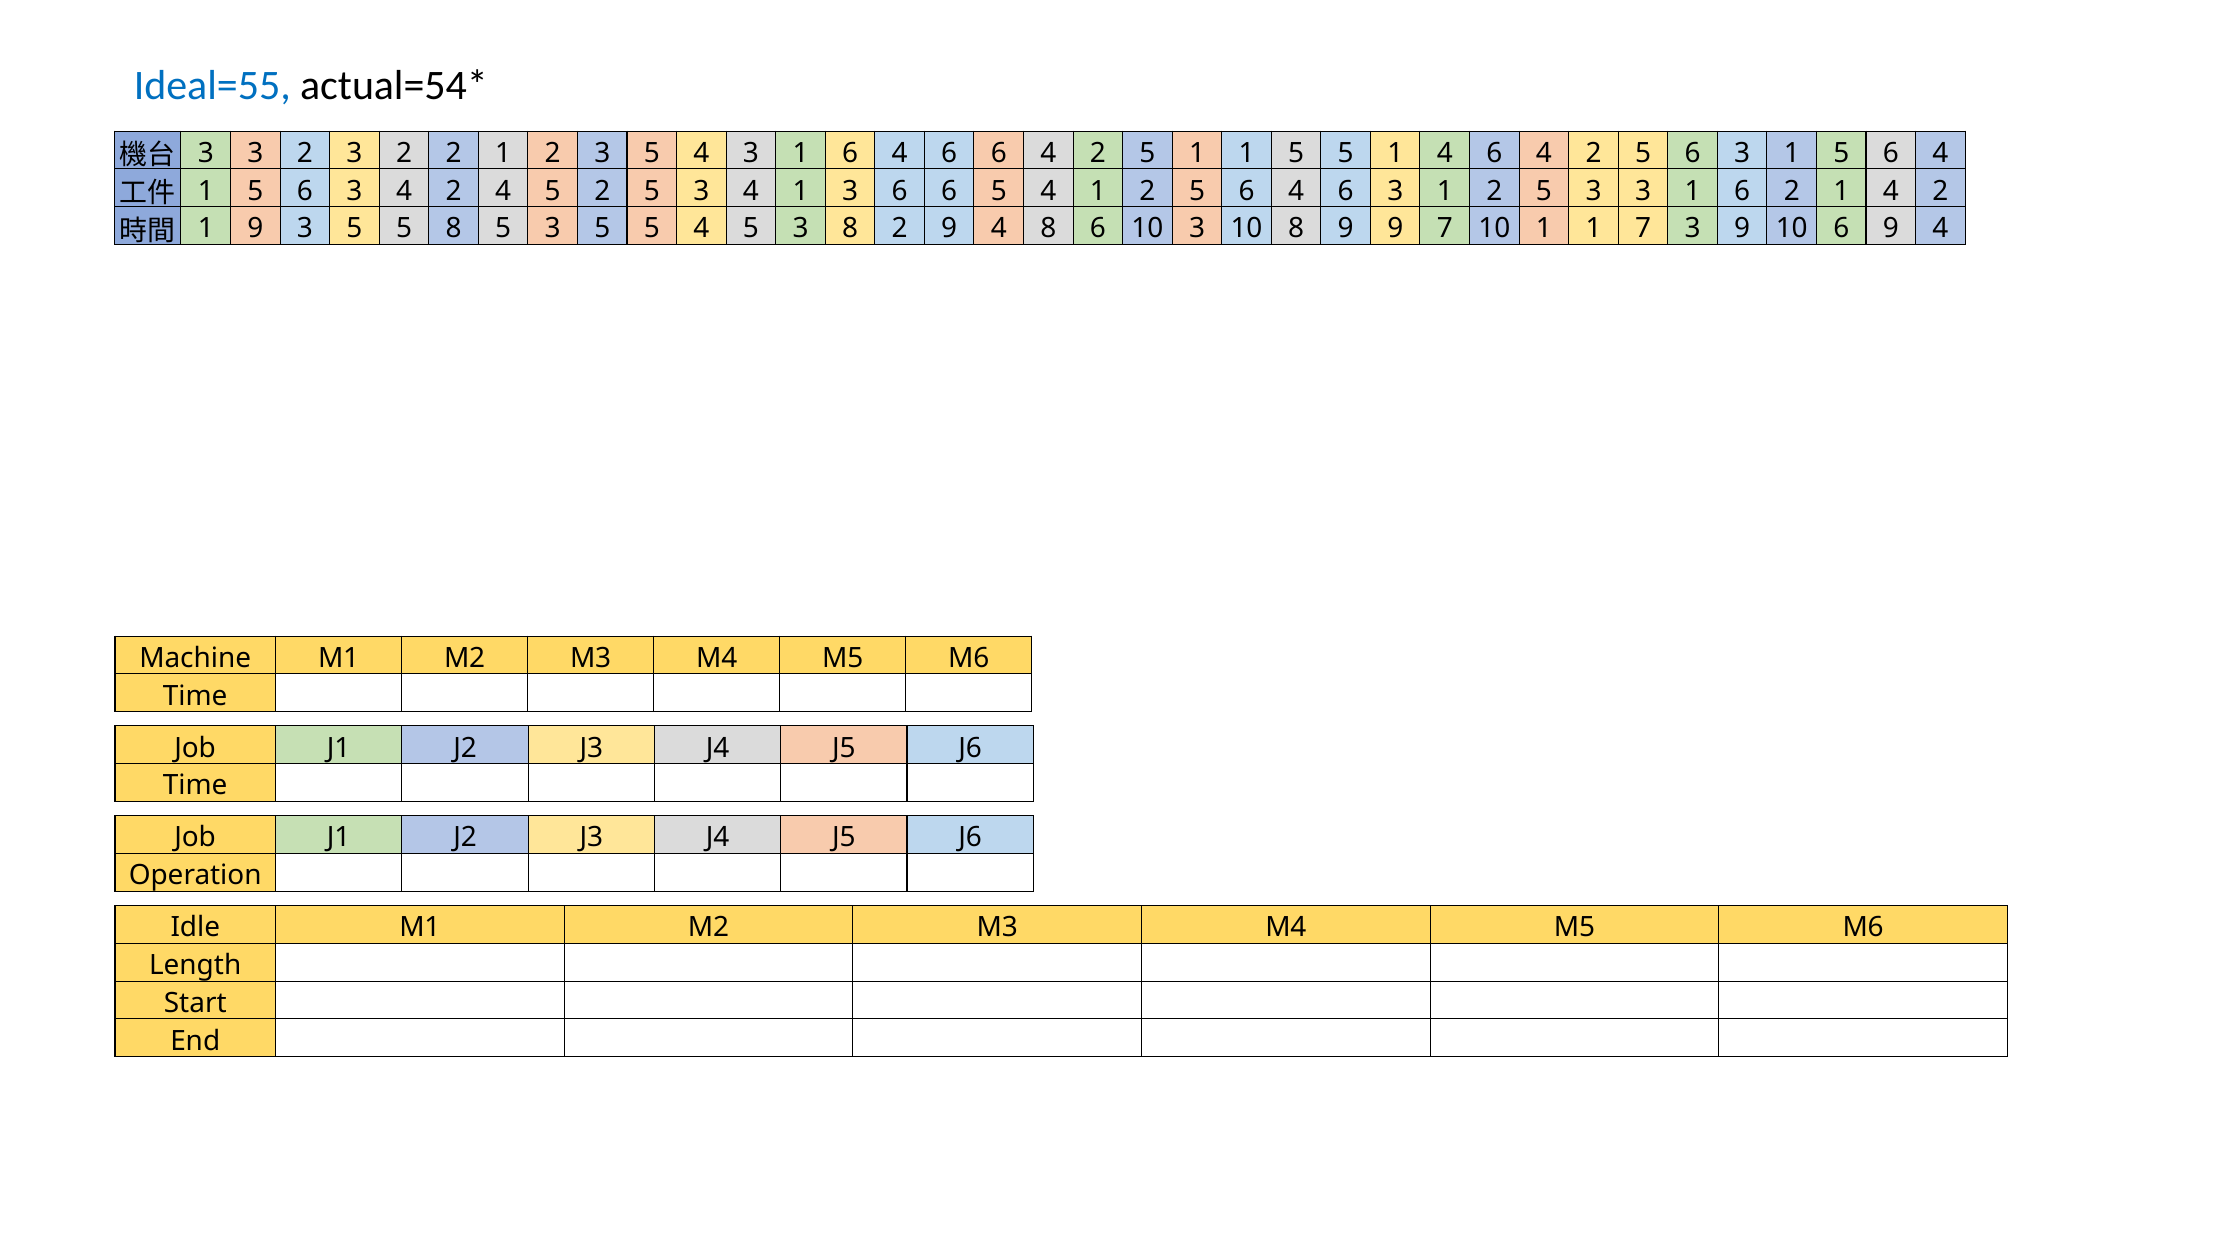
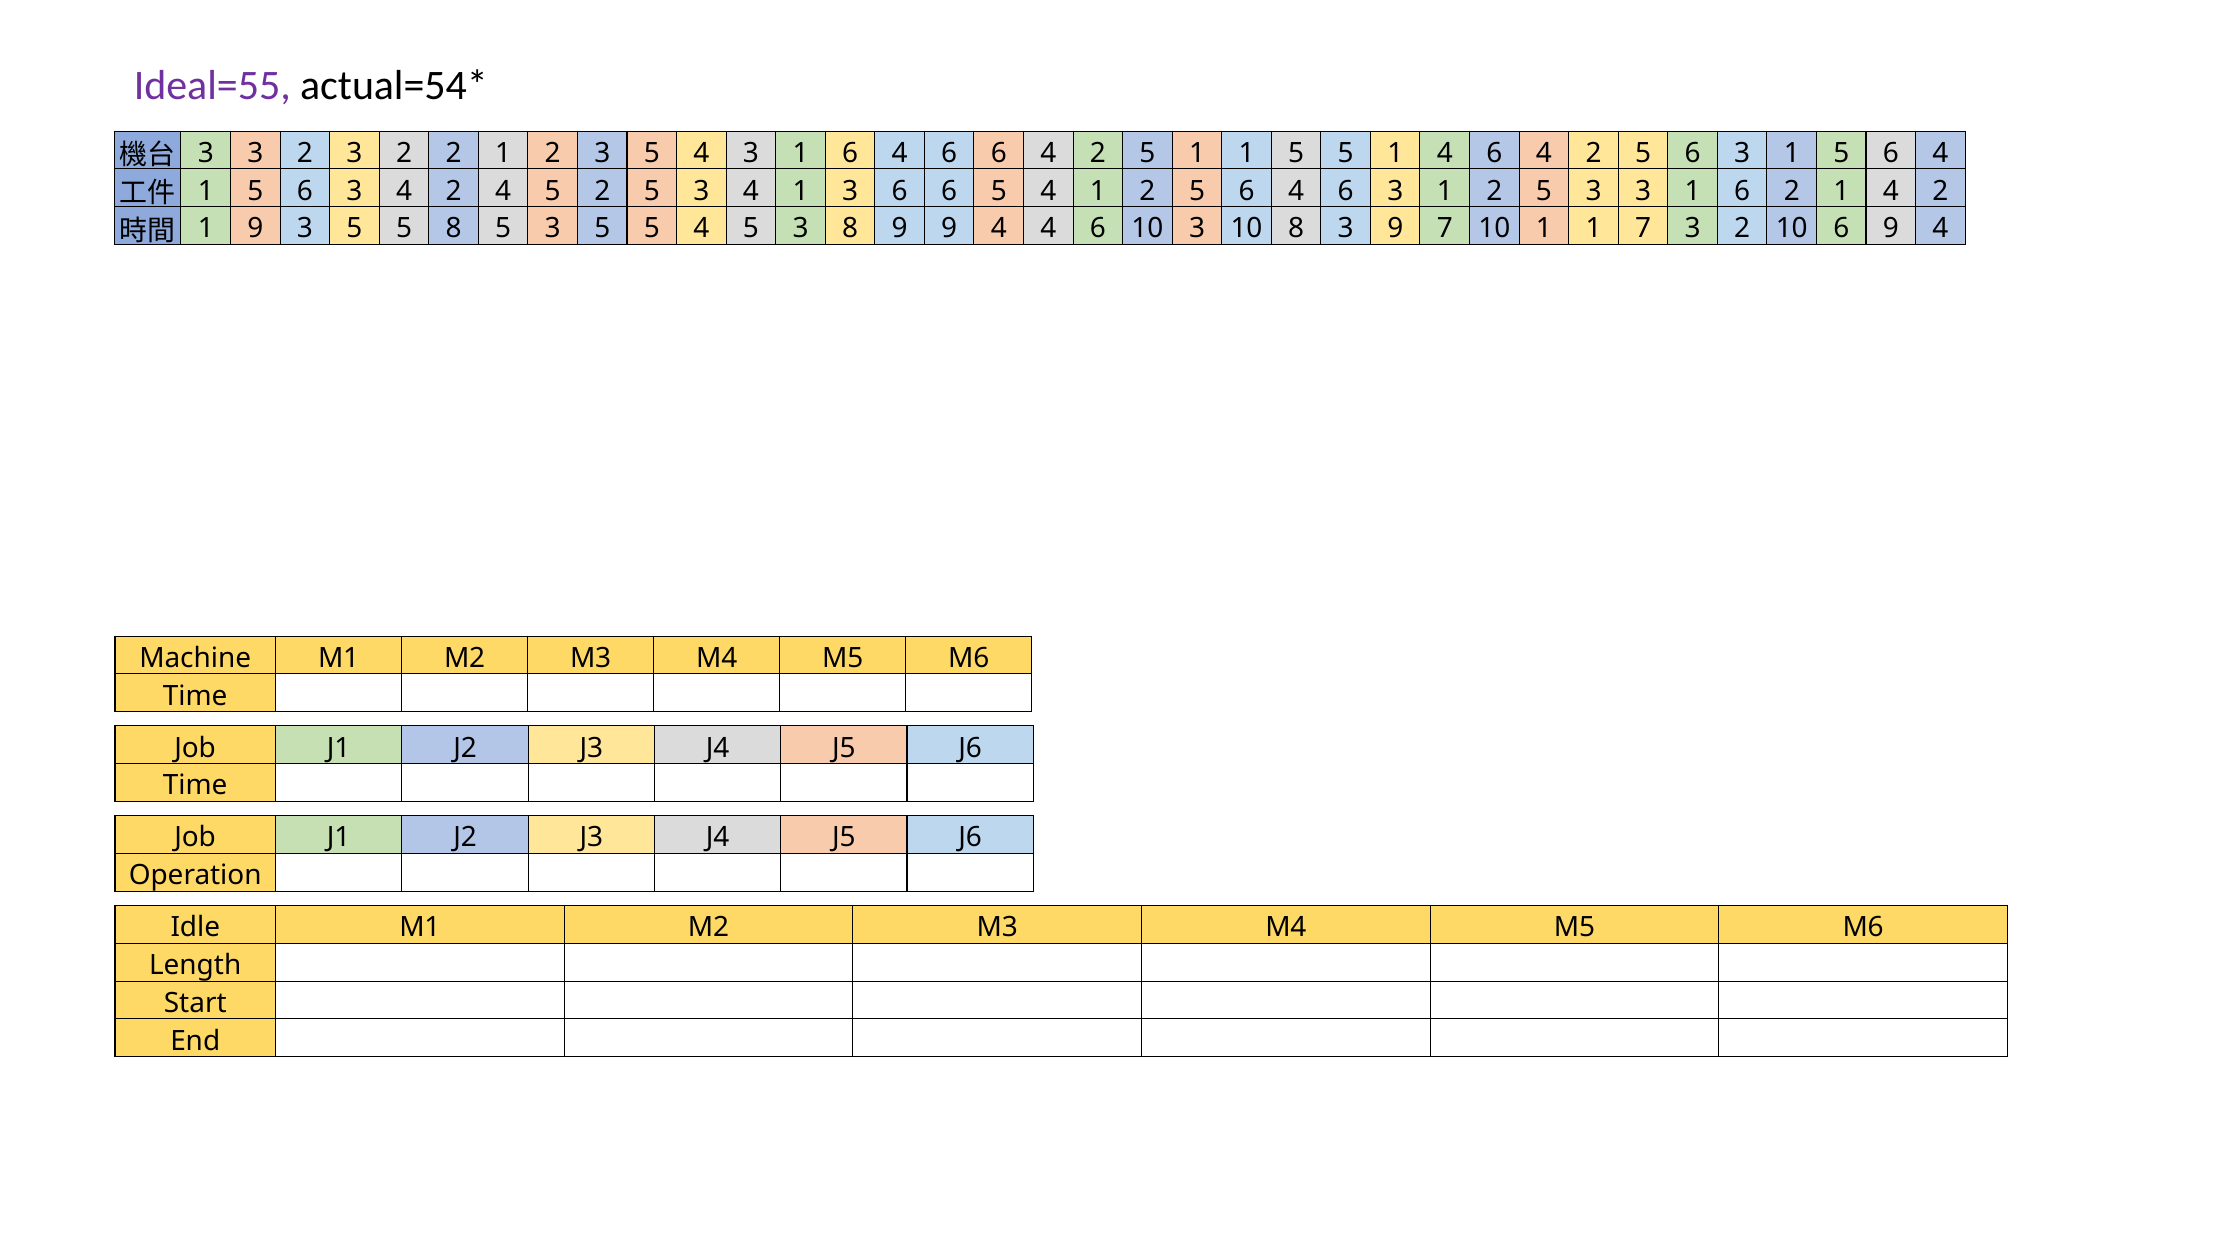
Ideal=55 colour: blue -> purple (212, 85)
8 2: 2 -> 9 (900, 229)
4 8: 8 -> 4 (1048, 229)
8 9: 9 -> 3 (1346, 229)
7 3 9: 9 -> 2 (1742, 229)
